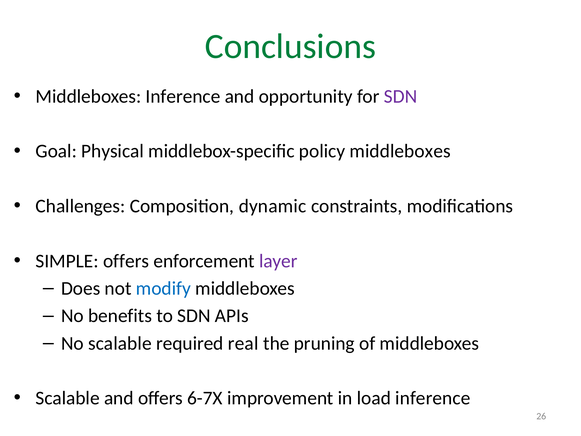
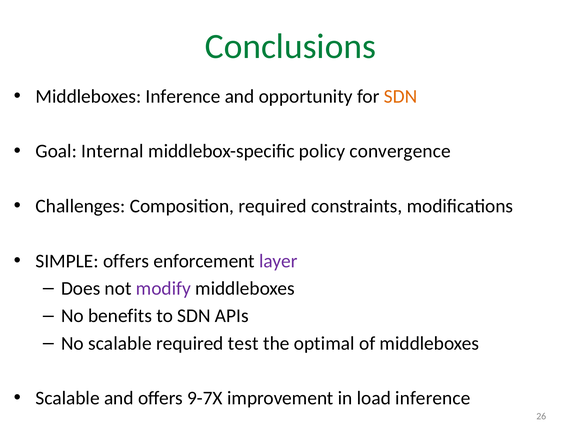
SDN colour: purple -> orange (401, 96)
Physical: Physical -> Internal (112, 151)
policy middleboxes: middleboxes -> convergence (400, 151)
Composition dynamic: dynamic -> required (273, 206)
modify colour: blue -> purple (163, 288)
real: real -> test (243, 343)
pruning: pruning -> optimal (324, 343)
6-7X: 6-7X -> 9-7X (205, 398)
